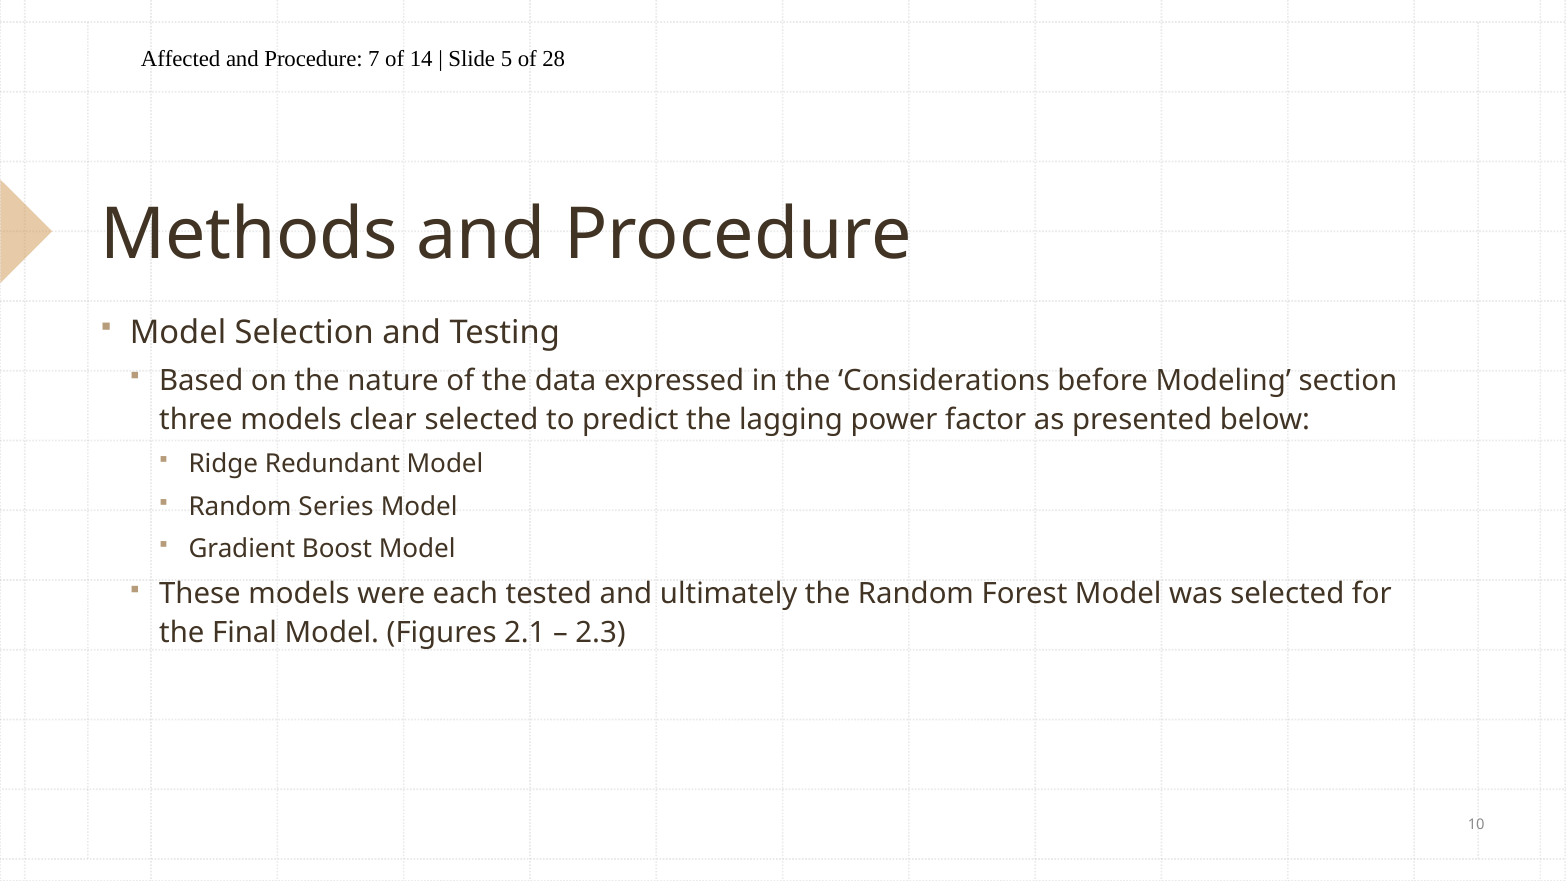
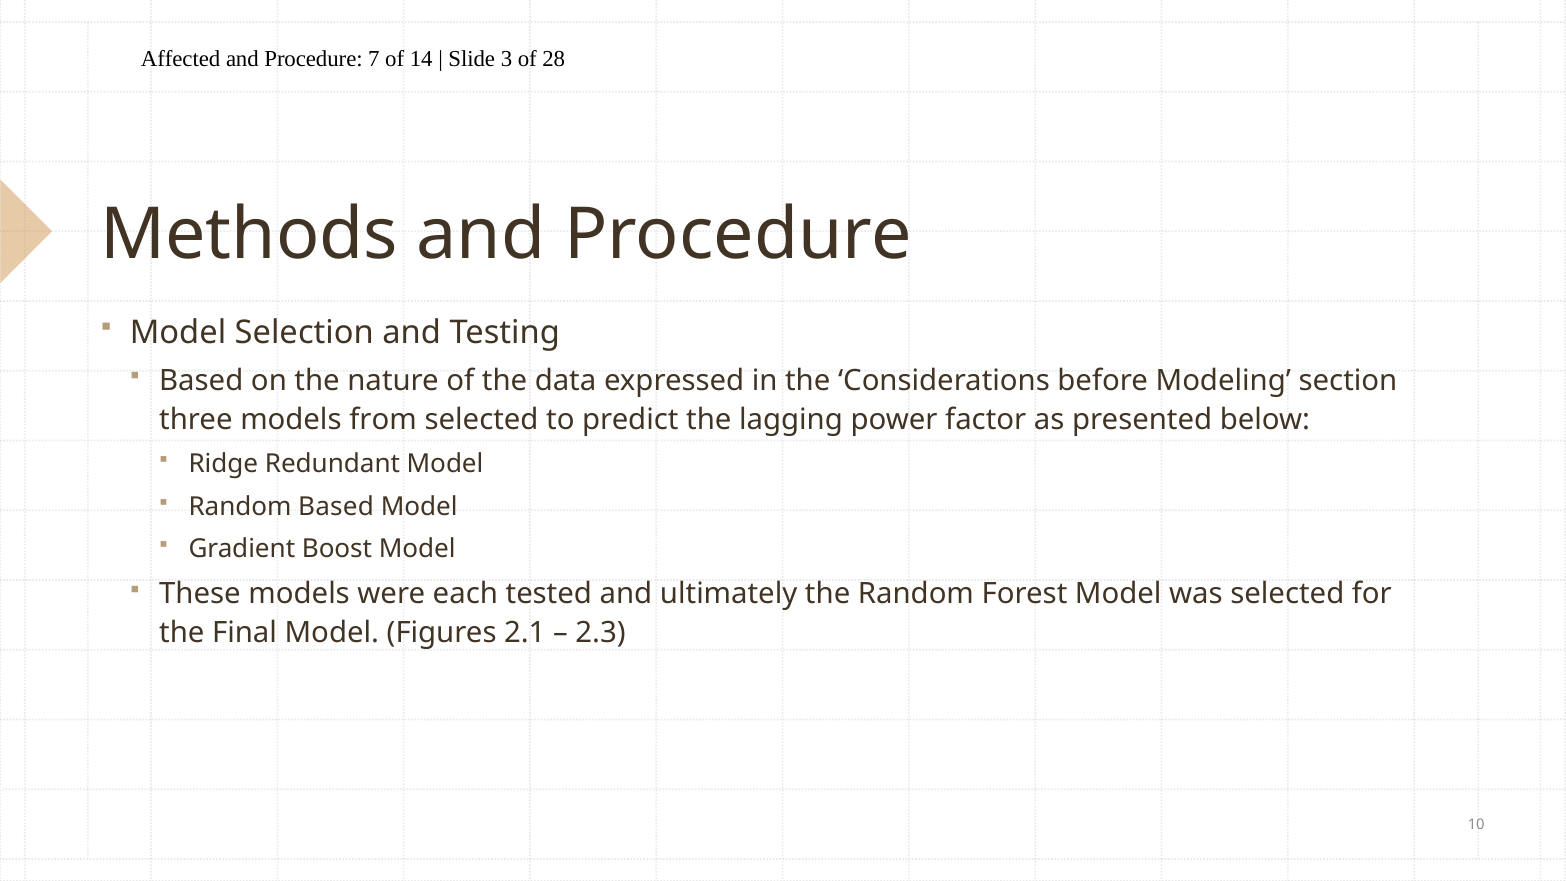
5: 5 -> 3 (507, 59)
clear: clear -> from (383, 420)
Random Series: Series -> Based (336, 506)
